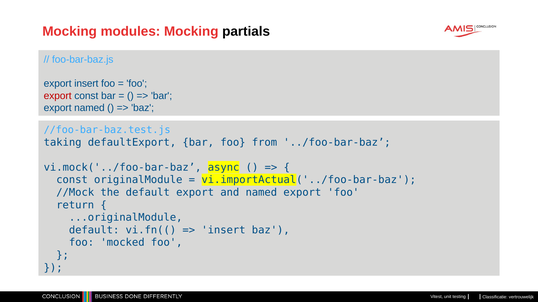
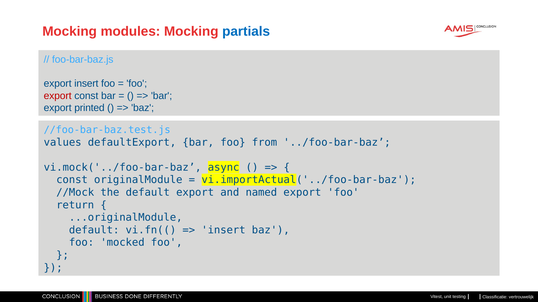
partials colour: black -> blue (246, 31)
export named: named -> printed (89, 108)
taking: taking -> values (63, 143)
